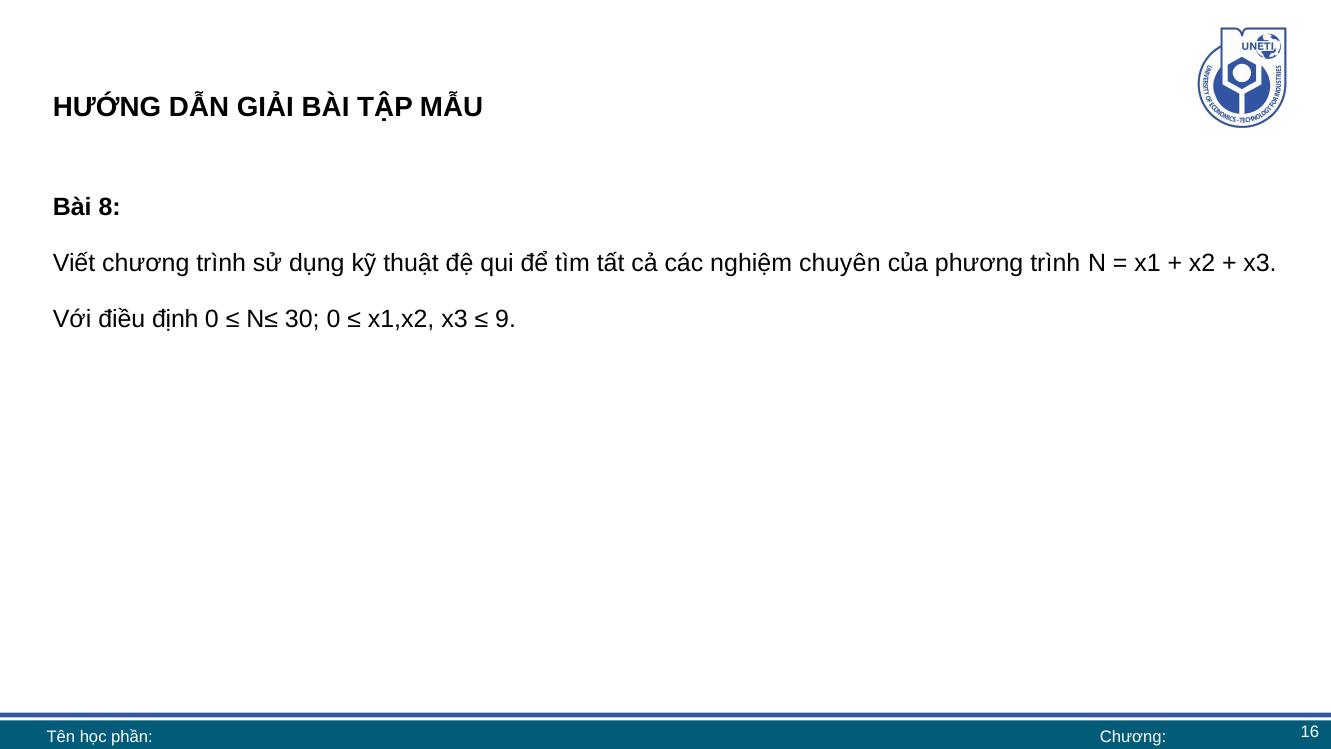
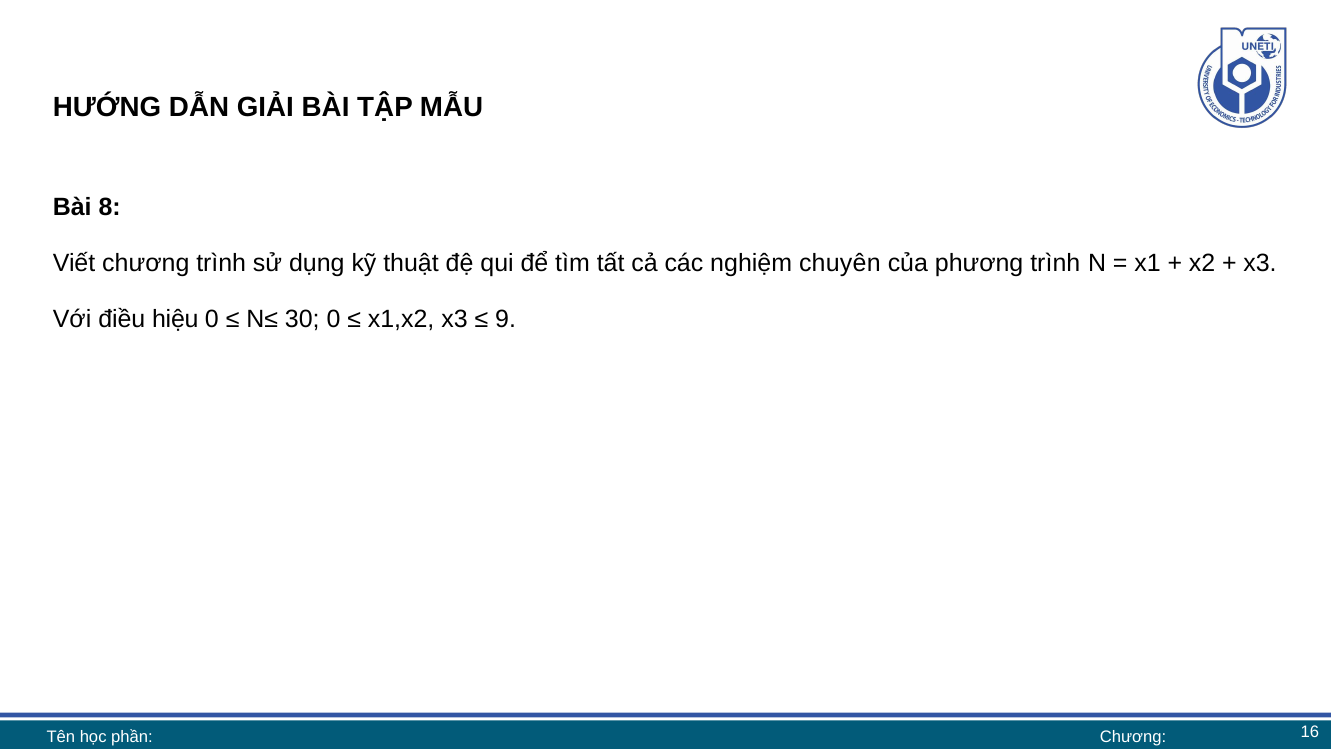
định: định -> hiệu (175, 319)
